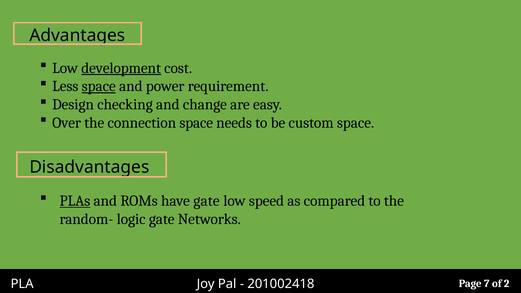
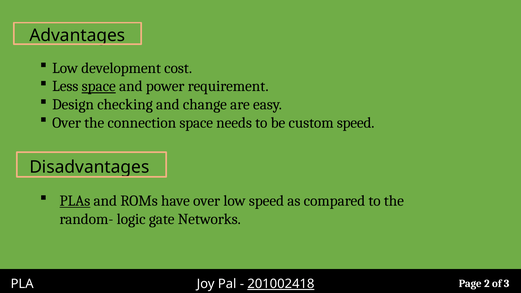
development underline: present -> none (121, 68)
custom space: space -> speed (356, 123)
have gate: gate -> over (207, 201)
201002418 underline: none -> present (281, 284)
7: 7 -> 2 (487, 284)
2: 2 -> 3 (507, 284)
